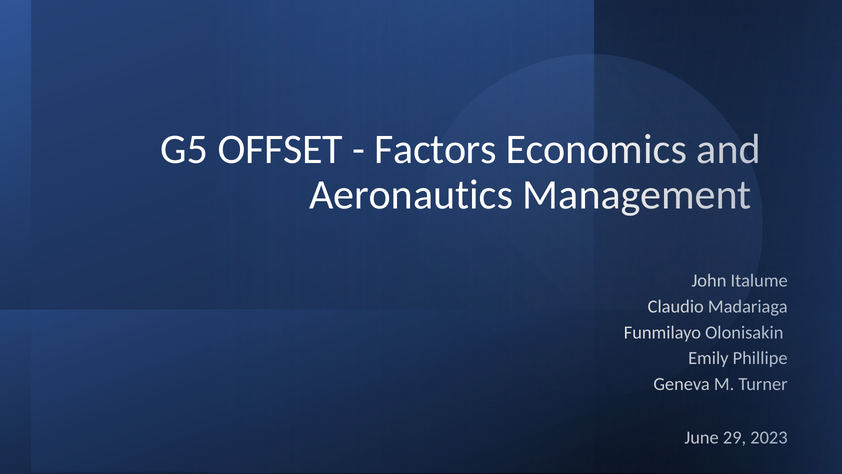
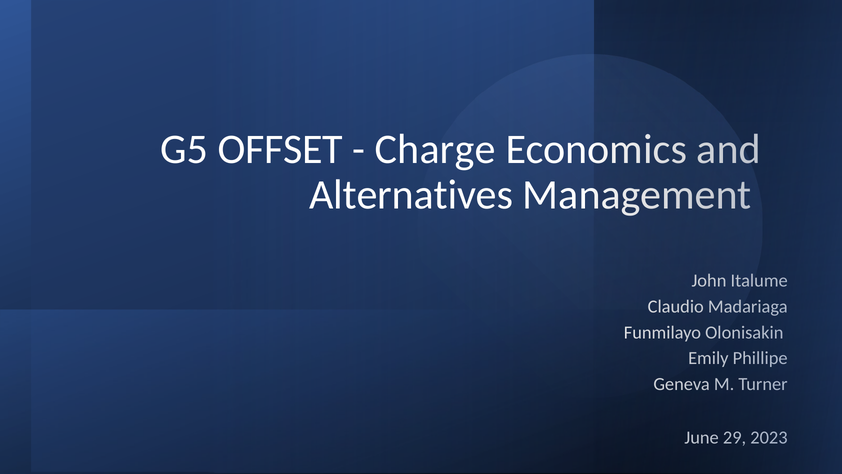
Factors: Factors -> Charge (435, 149)
Aeronautics: Aeronautics -> Alternatives (411, 195)
